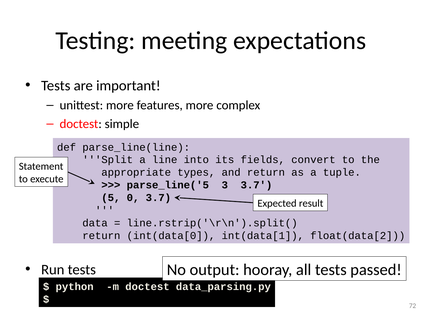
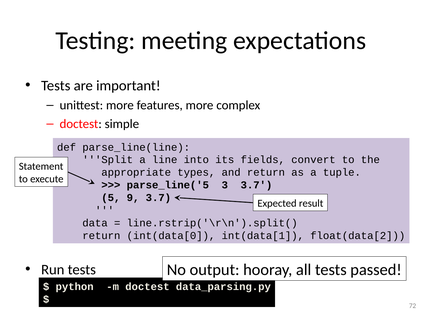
0: 0 -> 9 (133, 198)
